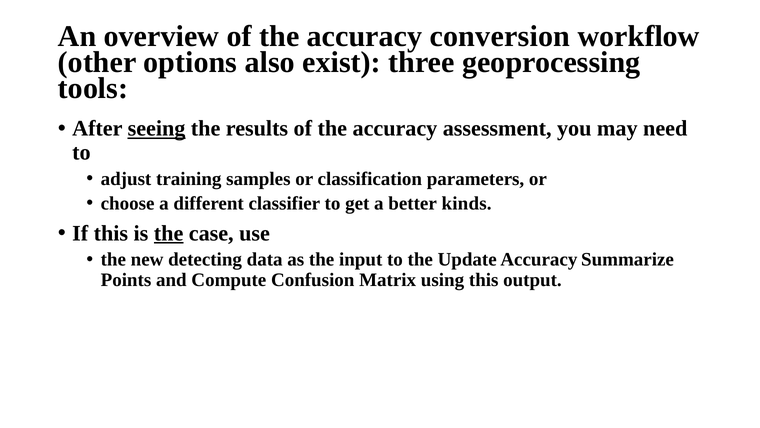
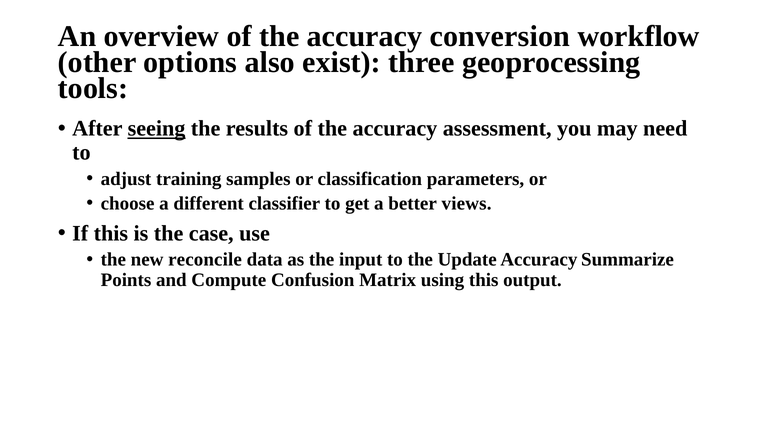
kinds: kinds -> views (467, 203)
the underline: present -> none (169, 233)
detecting: detecting -> reconcile (205, 259)
